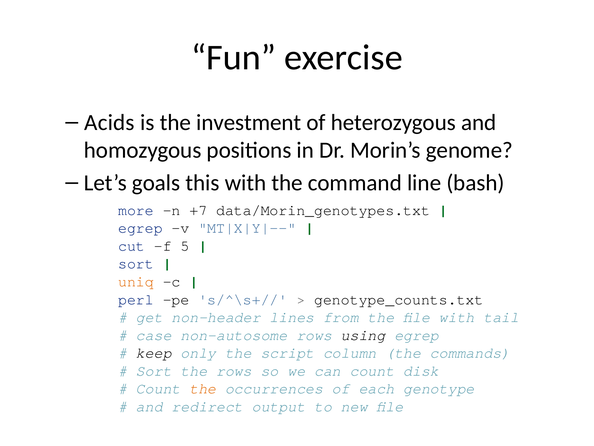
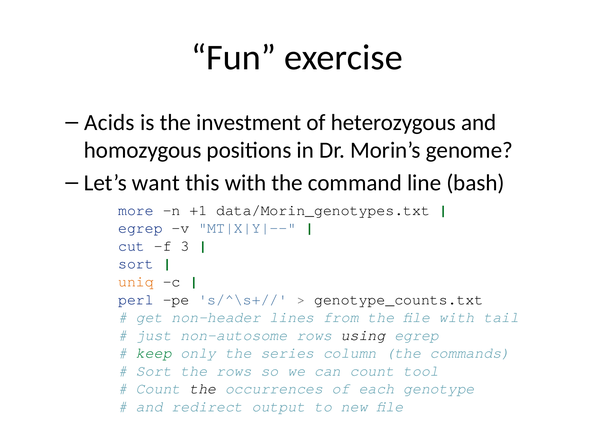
goals: goals -> want (156, 183)
+7: +7 -> +1 (198, 210)
5: 5 -> 3 (185, 246)
case: case -> just (154, 335)
keep colour: black -> green (154, 353)
script: script -> series (287, 353)
disk: disk -> tool (421, 370)
the colour: orange -> black (203, 388)
